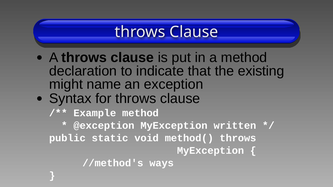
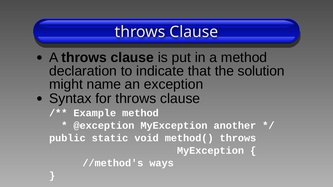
existing: existing -> solution (261, 71)
written: written -> another (235, 126)
